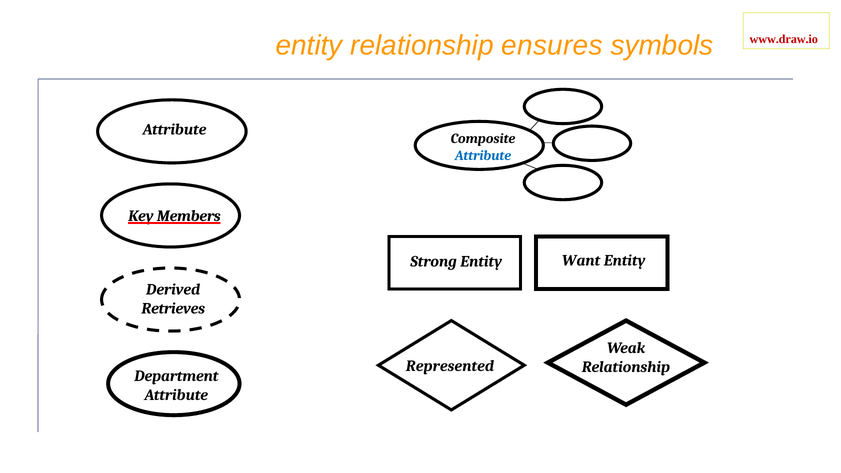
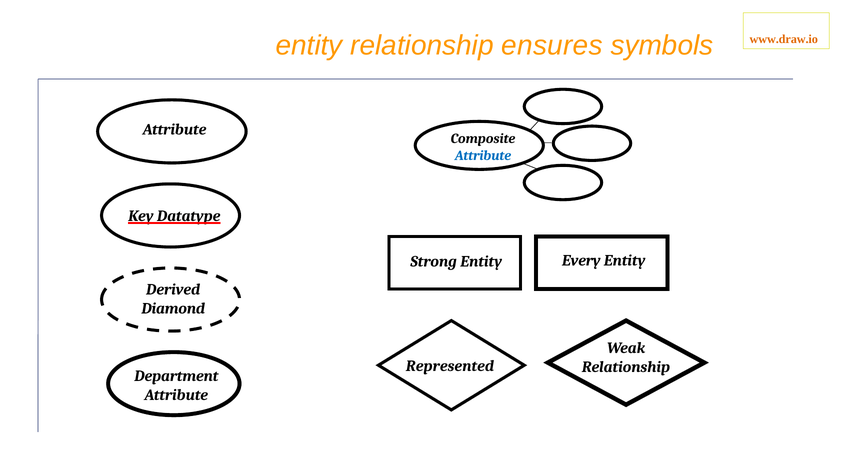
www.draw.io colour: red -> orange (784, 39)
Members: Members -> Datatype (189, 216)
Want: Want -> Every (581, 260)
Retrieves: Retrieves -> Diamond (173, 309)
